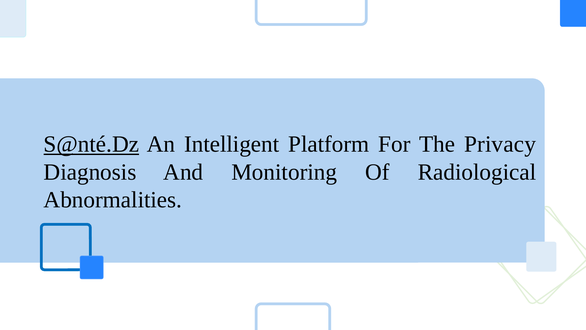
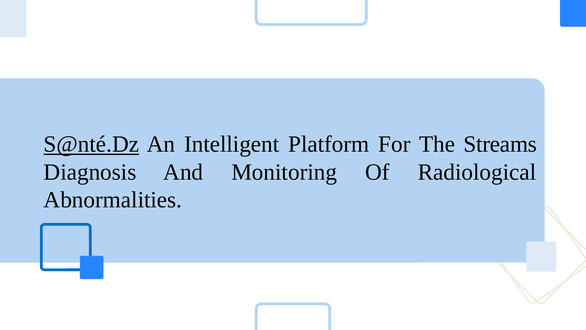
Privacy: Privacy -> Streams (500, 144)
